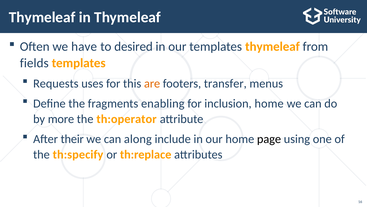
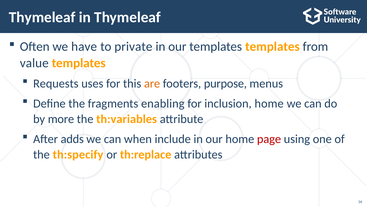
desired: desired -> private (133, 47)
templates thymeleaf: thymeleaf -> templates (272, 47)
fields: fields -> value (34, 63)
transfer: transfer -> purpose (225, 83)
th:operator: th:operator -> th:variables (127, 119)
their: their -> adds (72, 139)
along: along -> when (138, 139)
page colour: black -> red (269, 139)
